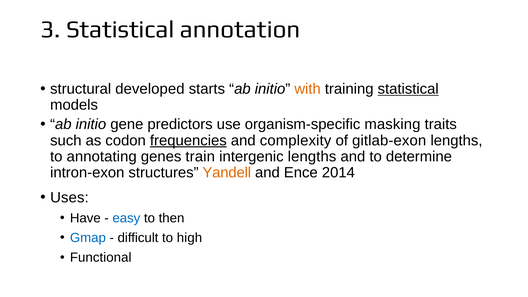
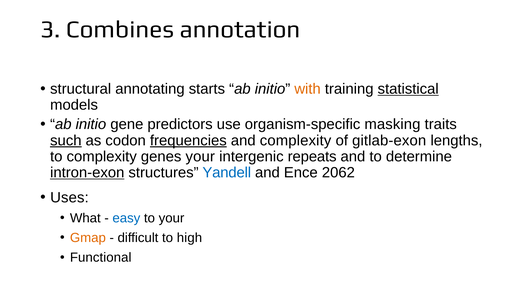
3 Statistical: Statistical -> Combines (120, 29)
developed: developed -> annotating (150, 89)
such underline: none -> present (66, 140)
to annotating: annotating -> complexity (102, 157)
genes train: train -> your (200, 157)
intergenic lengths: lengths -> repeats (312, 157)
intron-exon underline: none -> present (87, 173)
Yandell colour: orange -> blue (227, 173)
2014: 2014 -> 2062 (338, 173)
Have: Have -> What (85, 218)
to then: then -> your (172, 218)
Gmap colour: blue -> orange (88, 238)
